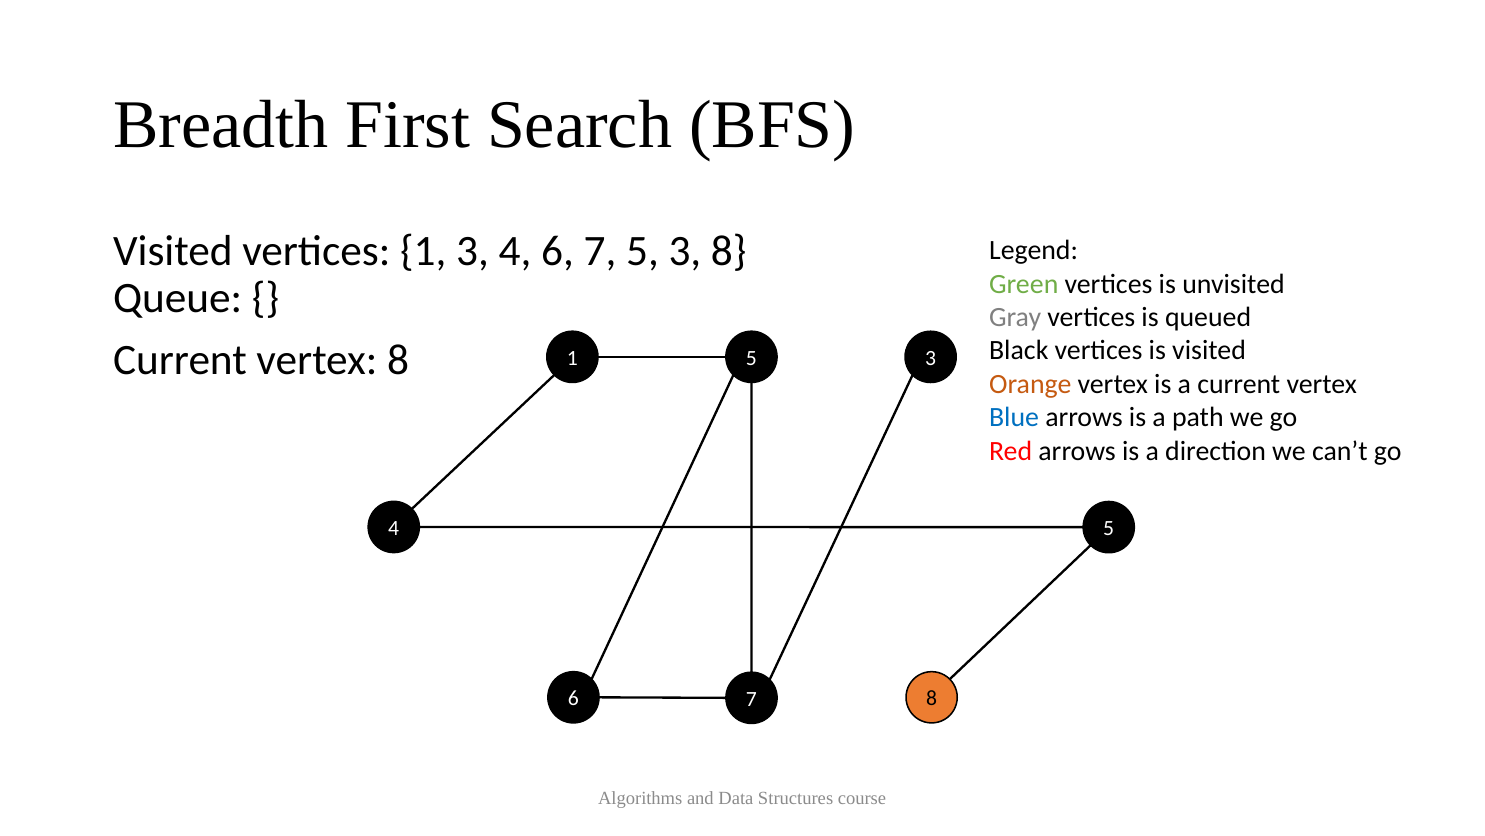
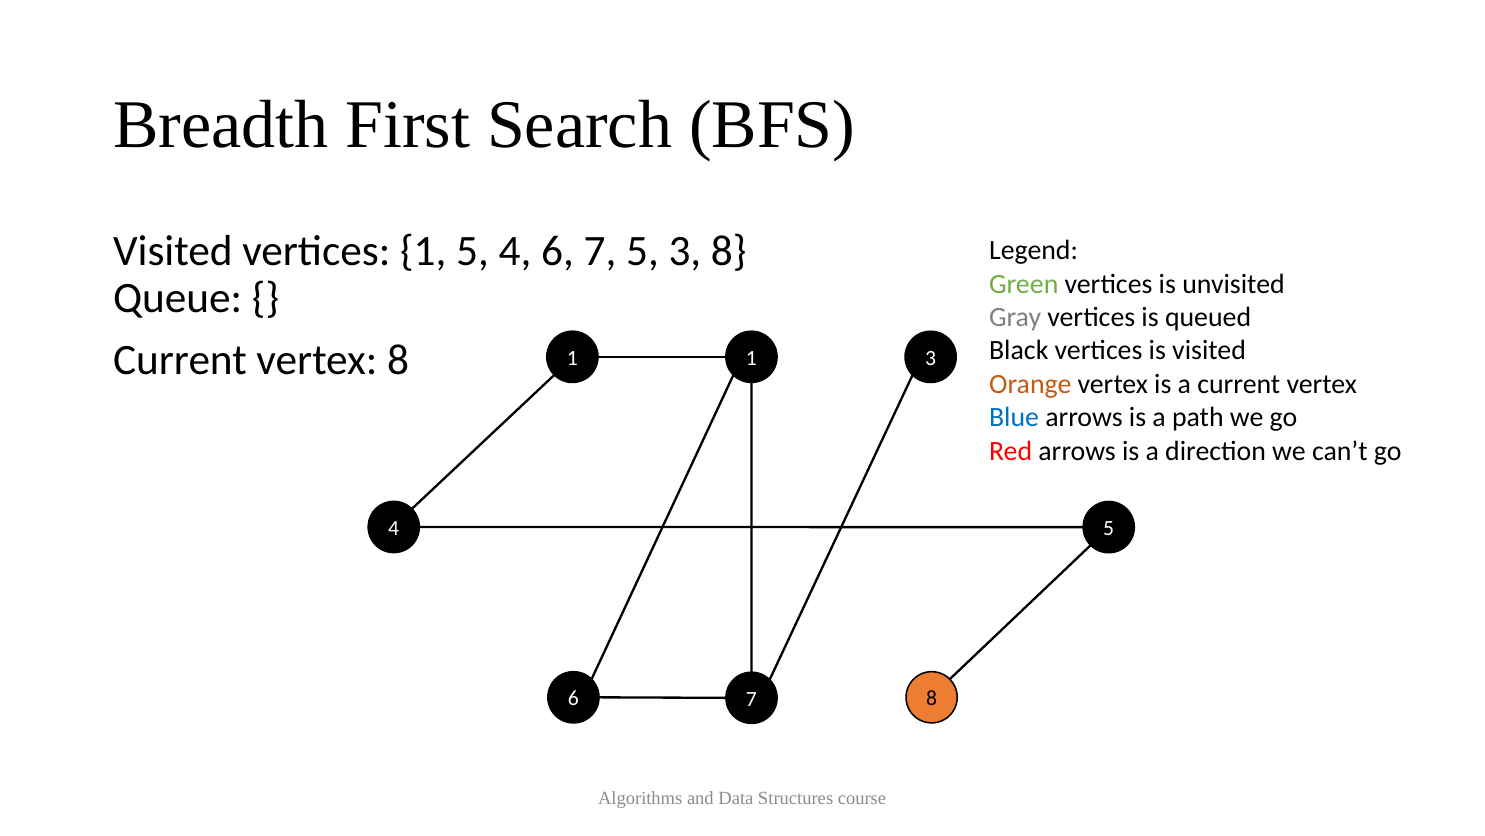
1 3: 3 -> 5 (473, 251)
1 5: 5 -> 1 (751, 358)
